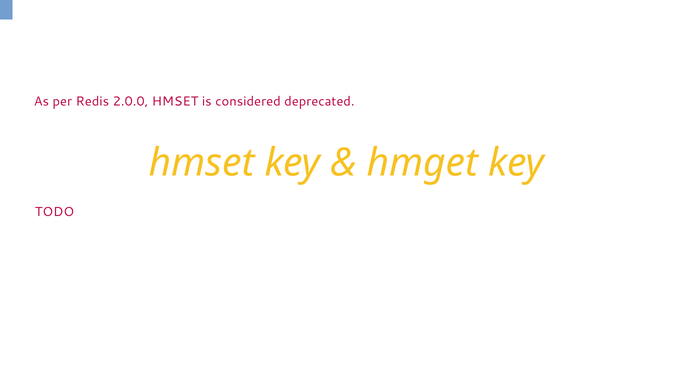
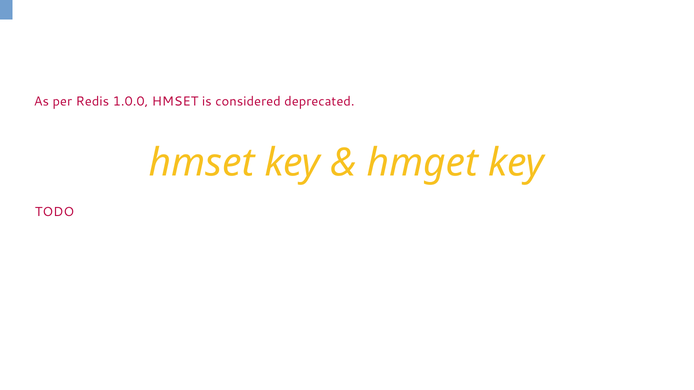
2.0.0: 2.0.0 -> 1.0.0 (130, 101)
